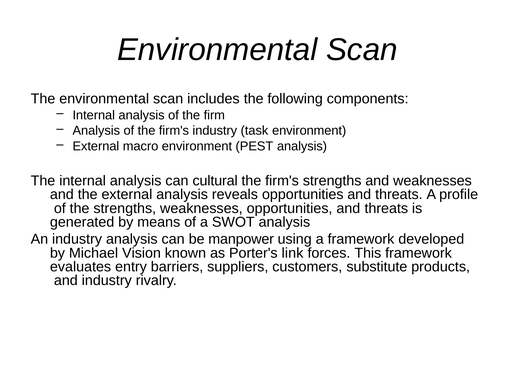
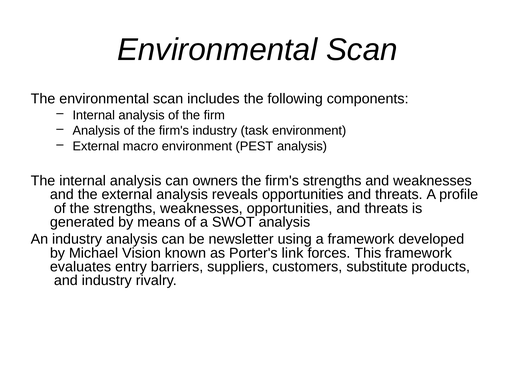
cultural: cultural -> owners (215, 181)
manpower: manpower -> newsletter (241, 239)
